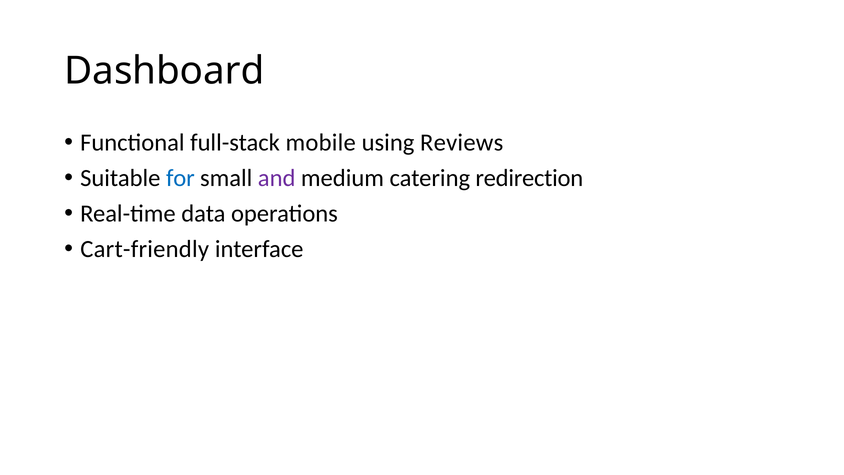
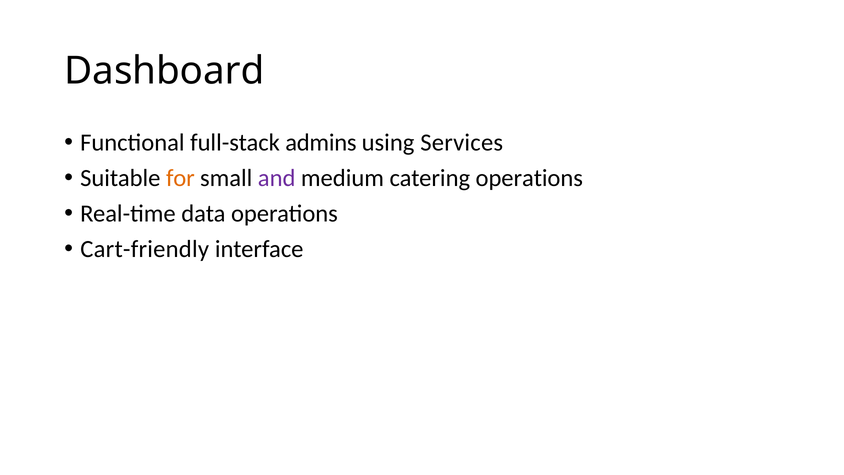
mobile: mobile -> admins (321, 143)
Reviews: Reviews -> Services (462, 143)
for colour: blue -> orange (180, 178)
catering redirection: redirection -> operations (529, 178)
